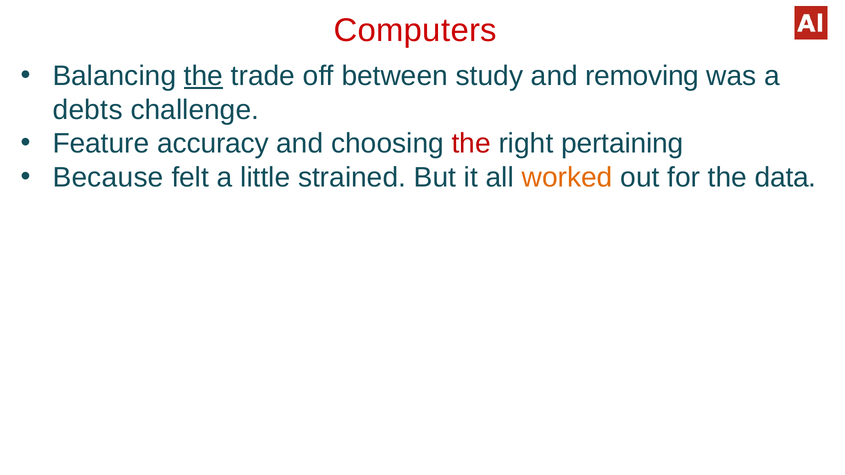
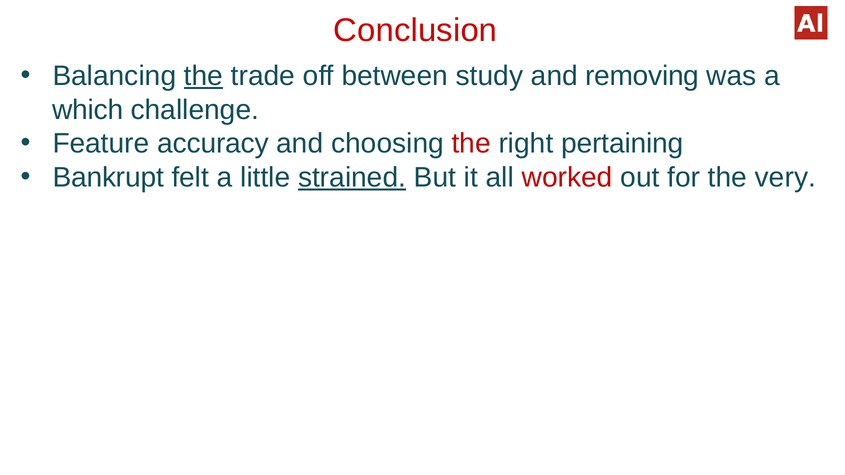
Computers: Computers -> Conclusion (415, 30)
debts: debts -> which (88, 110)
Because: Because -> Bankrupt (108, 177)
strained underline: none -> present (352, 177)
worked colour: orange -> red (567, 177)
data: data -> very (785, 177)
